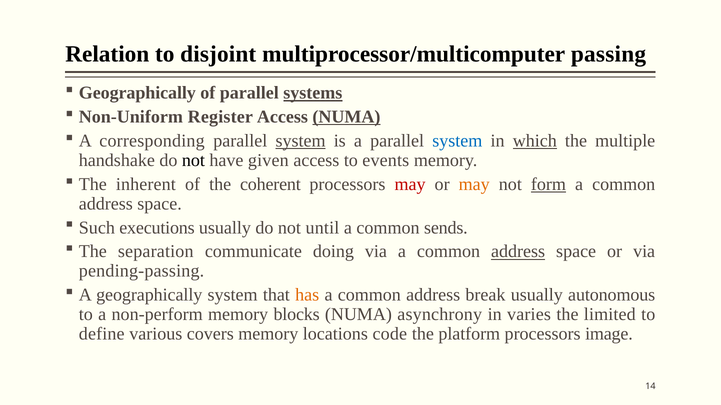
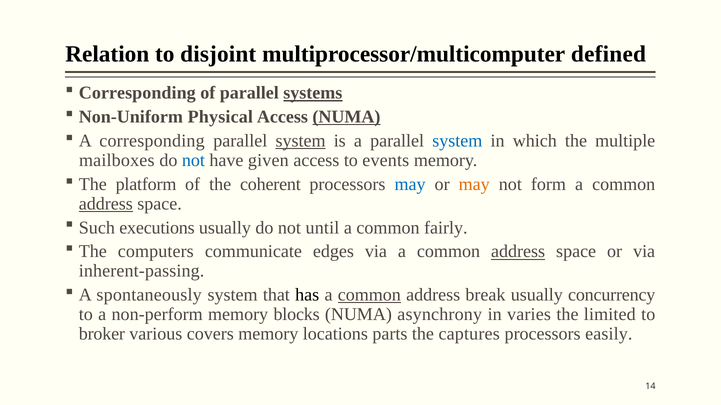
passing: passing -> defined (609, 54)
Geographically: Geographically -> Corresponding (137, 93)
Register: Register -> Physical (220, 117)
which underline: present -> none (535, 141)
handshake: handshake -> mailboxes (117, 161)
not colour: black -> blue (193, 161)
inherent: inherent -> platform (146, 185)
may colour: red -> blue (410, 185)
form underline: present -> none (548, 185)
address underline: none -> present (106, 204)
sends: sends -> fairly (446, 228)
separation: separation -> computers (156, 252)
doing: doing -> edges (333, 252)
pending-passing: pending-passing -> inherent-passing (142, 271)
A geographically: geographically -> spontaneously (149, 295)
has colour: orange -> black (307, 295)
common underline: none -> present (369, 295)
autonomous: autonomous -> concurrency (612, 295)
define: define -> broker (102, 334)
code: code -> parts (390, 334)
platform: platform -> captures (469, 334)
image: image -> easily (609, 334)
